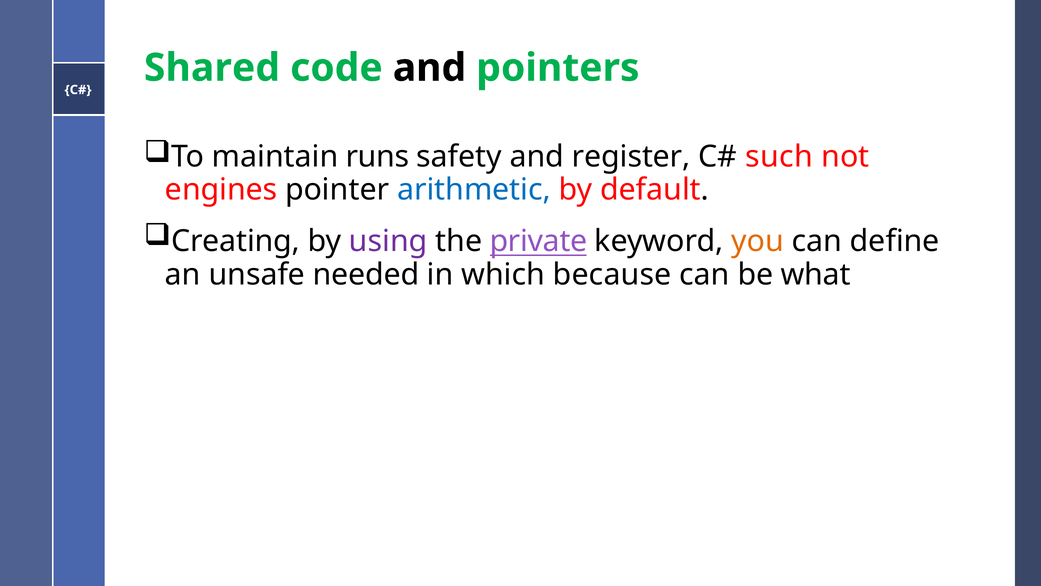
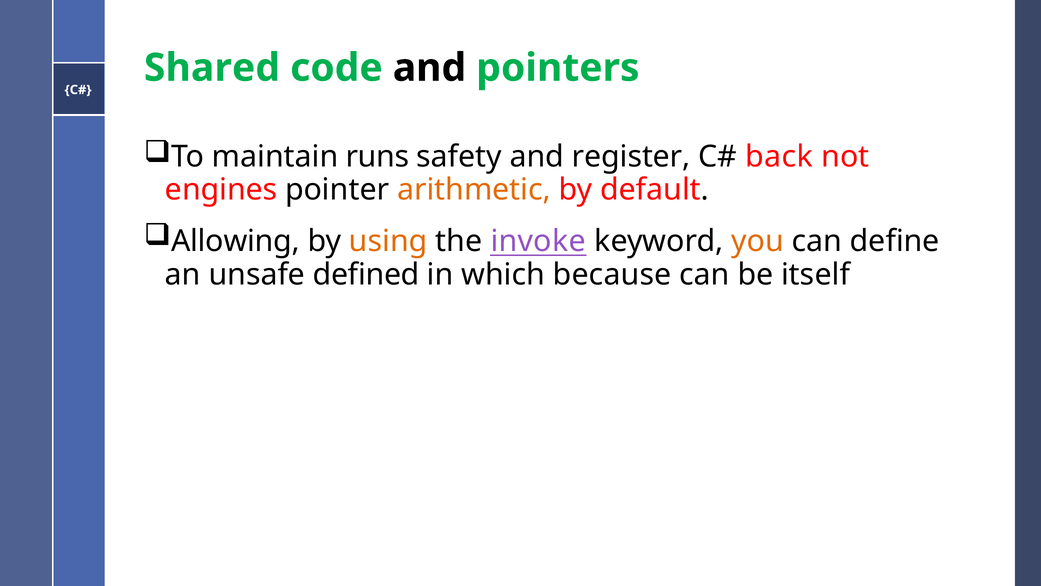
such: such -> back (779, 157)
arithmetic colour: blue -> orange (474, 190)
Creating: Creating -> Allowing (236, 241)
using colour: purple -> orange (388, 241)
private: private -> invoke (538, 241)
needed: needed -> defined (366, 275)
what: what -> itself (816, 275)
